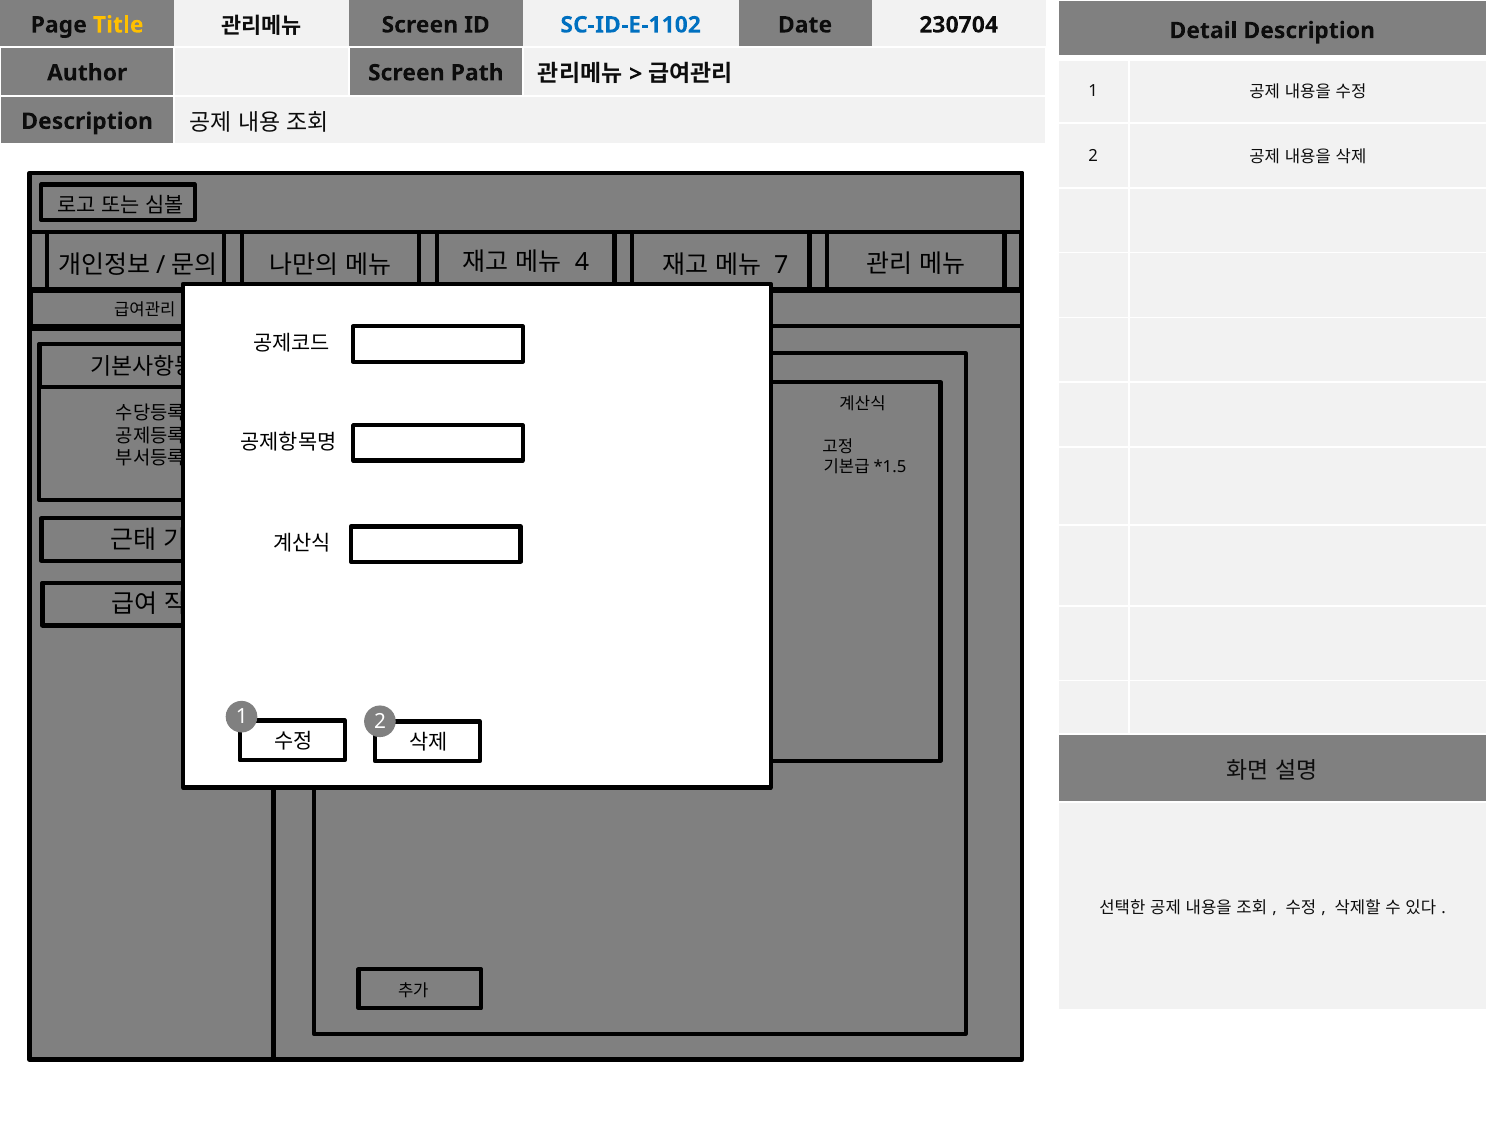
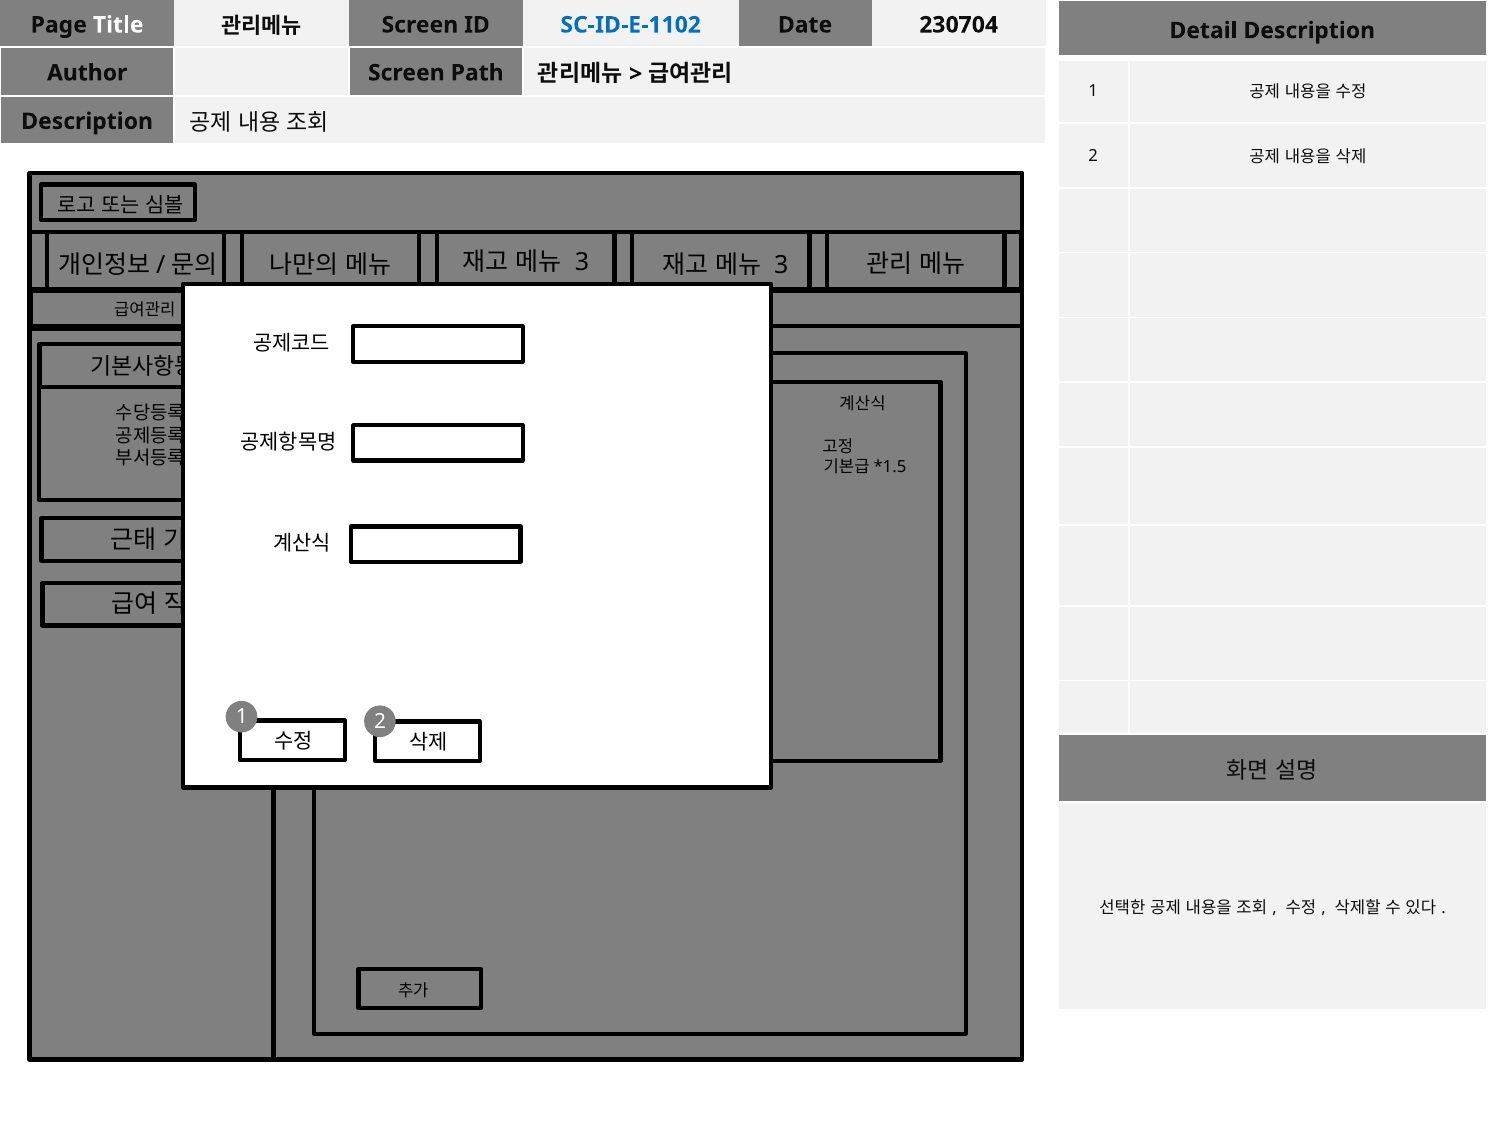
Title colour: yellow -> white (118, 25)
4: 4 -> 3 (582, 262)
7: 7 -> 3 (781, 265)
